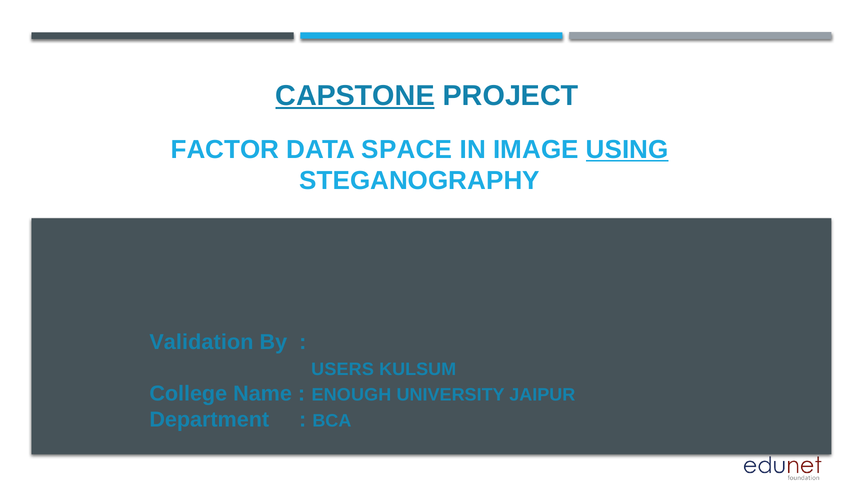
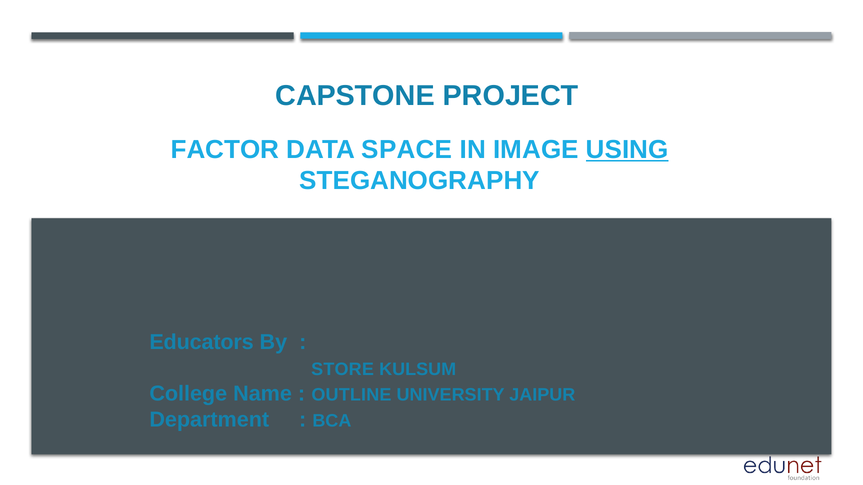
CAPSTONE underline: present -> none (355, 96)
Validation: Validation -> Educators (202, 342)
USERS: USERS -> STORE (343, 369)
ENOUGH: ENOUGH -> OUTLINE (351, 395)
